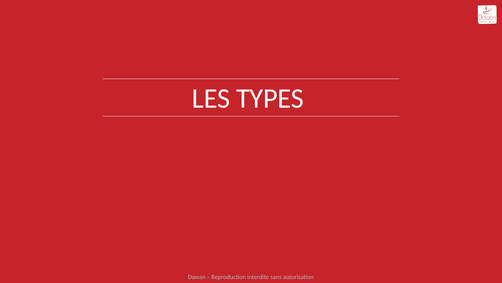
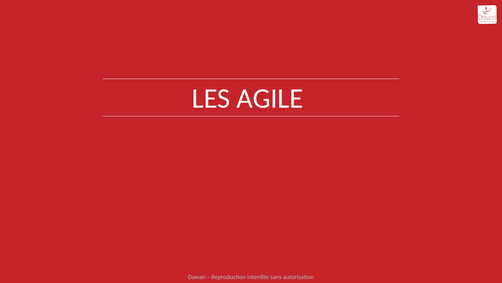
TYPES: TYPES -> AGILE (270, 98)
